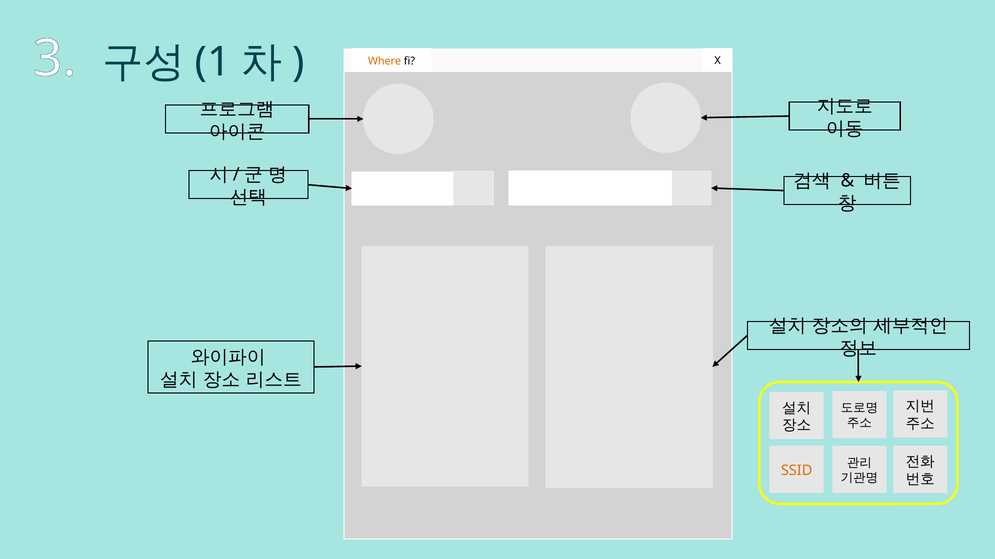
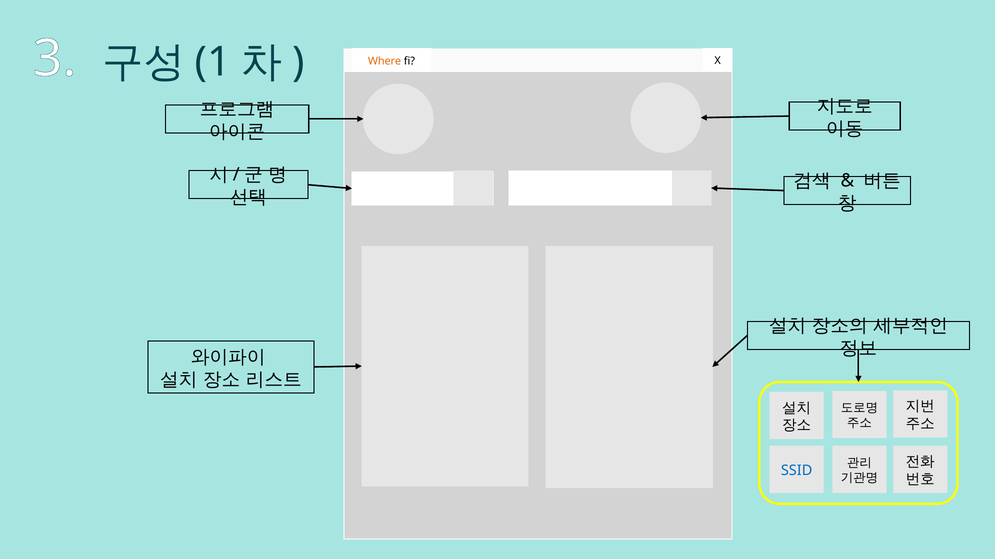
SSID colour: orange -> blue (797, 471)
